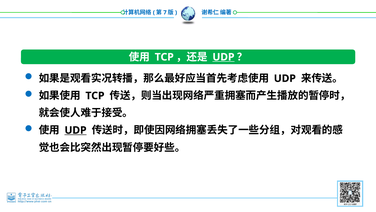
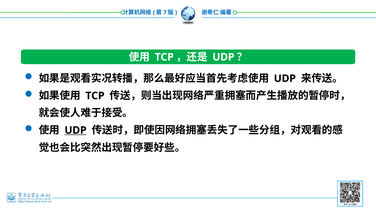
UDP underline: present -> none (223, 57)
